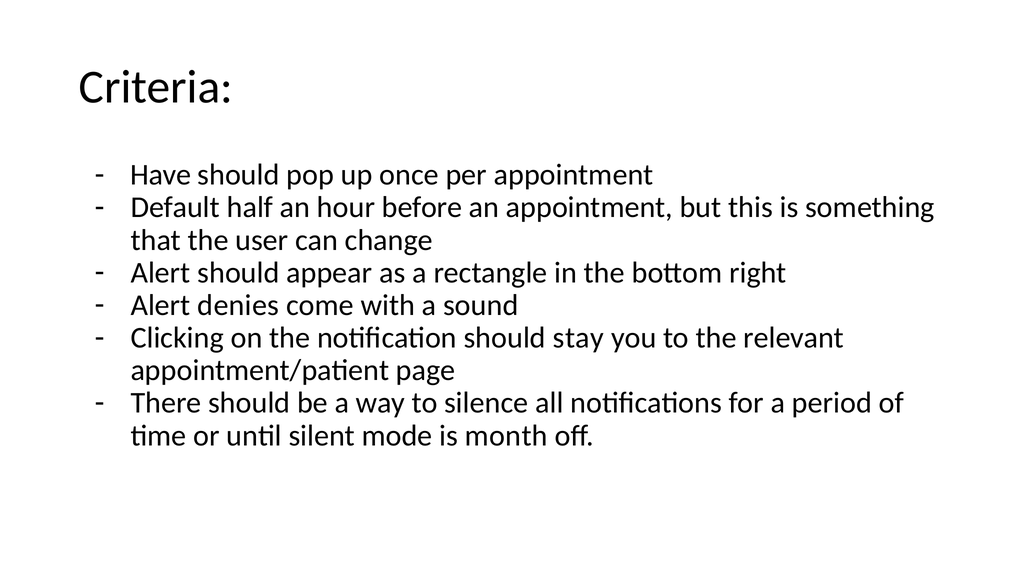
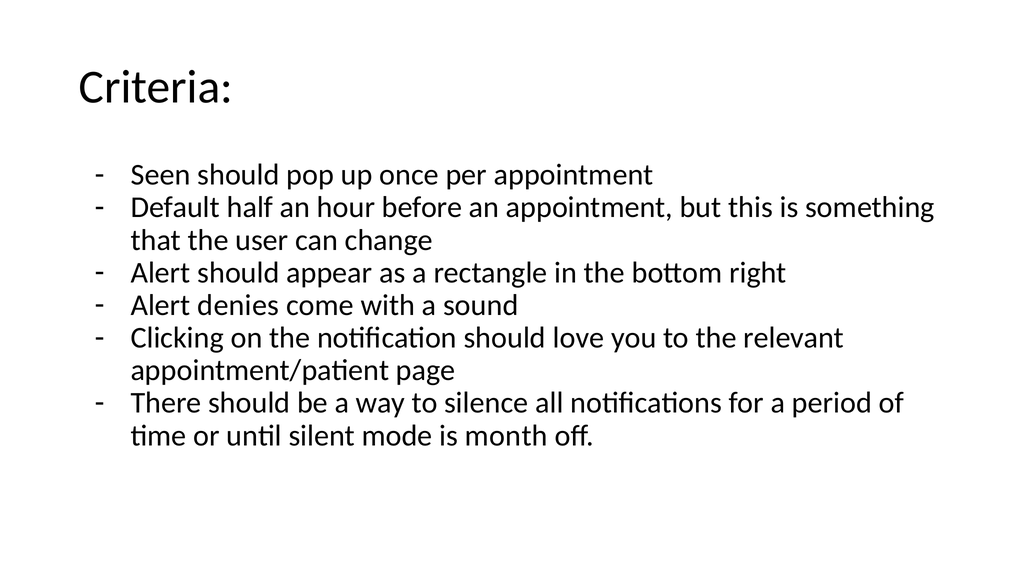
Have: Have -> Seen (161, 175)
stay: stay -> love (578, 338)
